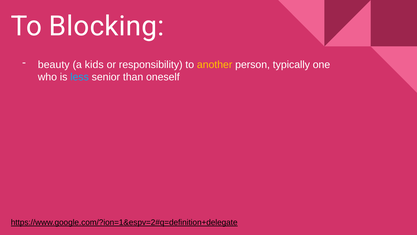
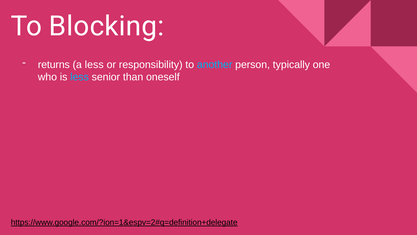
beauty: beauty -> returns (54, 64)
a kids: kids -> less (94, 64)
another colour: yellow -> light blue (215, 64)
